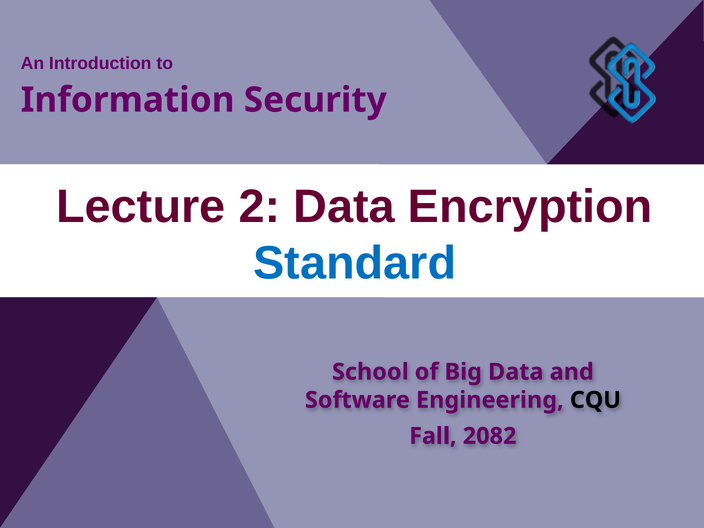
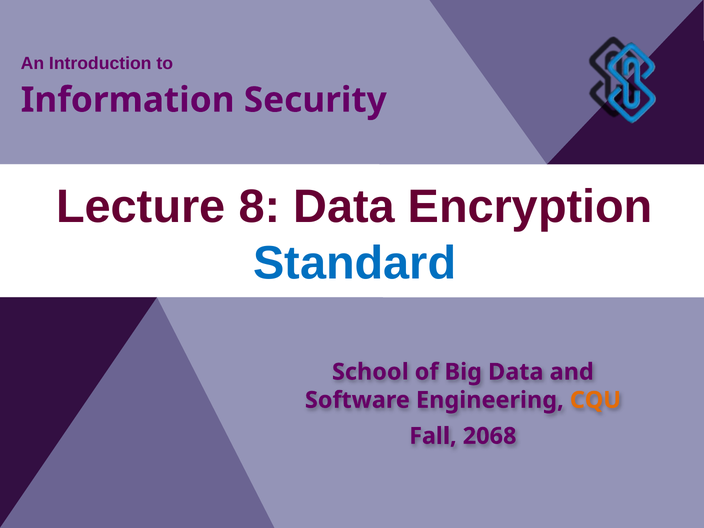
2: 2 -> 8 (259, 207)
CQU colour: black -> orange (595, 400)
2082: 2082 -> 2068 (490, 436)
